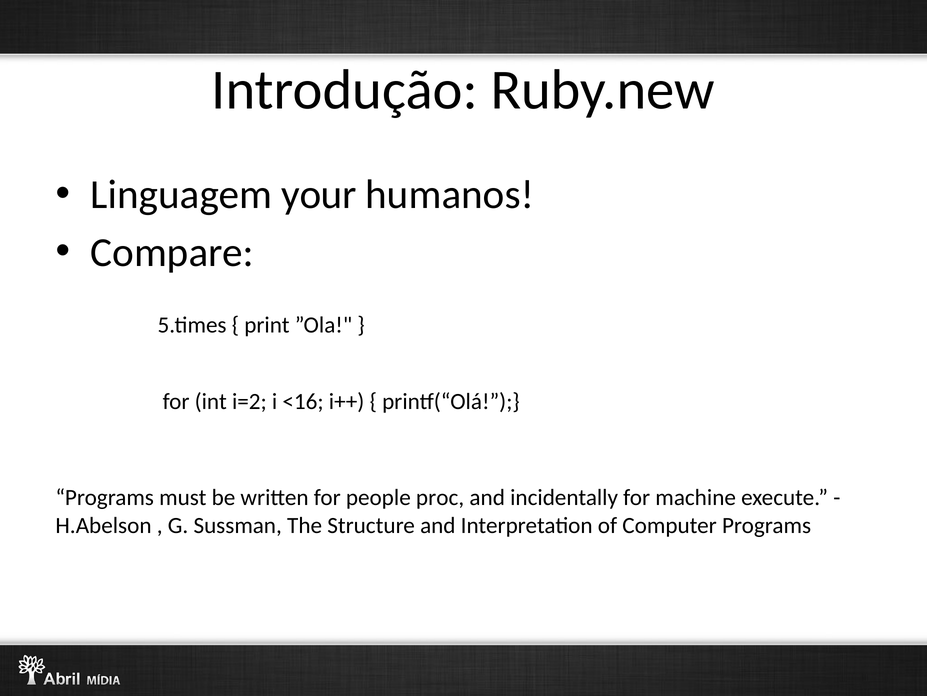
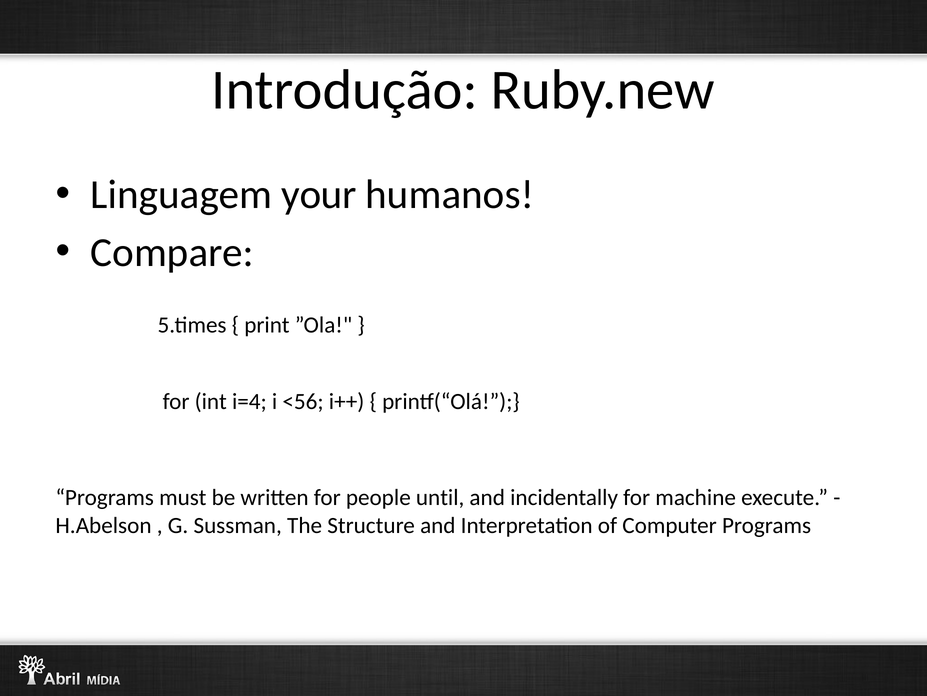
i=2: i=2 -> i=4 (249, 401)
<16: <16 -> <56 (303, 401)
proc: proc -> until (440, 497)
